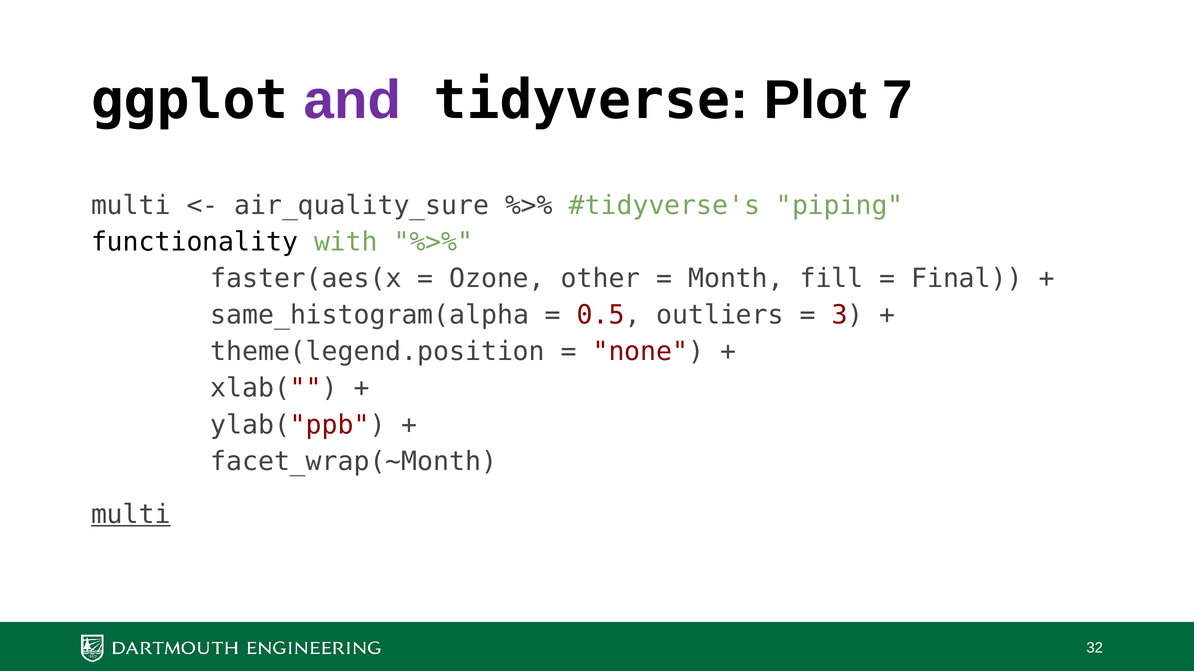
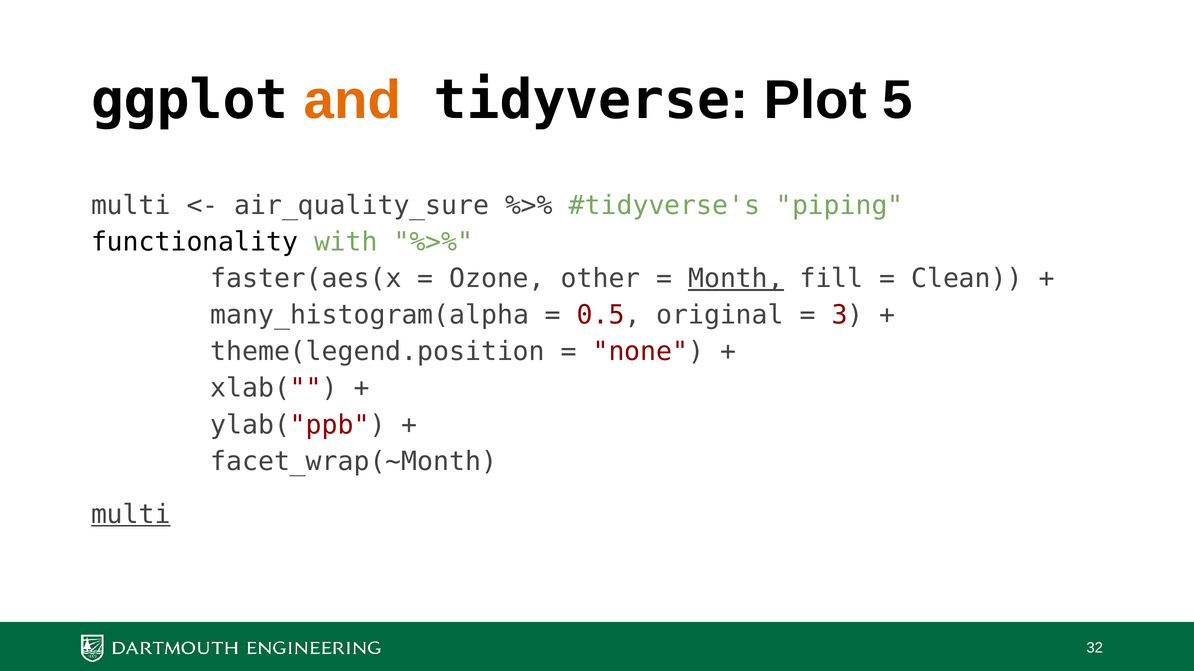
and colour: purple -> orange (352, 100)
7: 7 -> 5 (897, 100)
Month underline: none -> present (736, 279)
Final: Final -> Clean (967, 279)
same_histogram(alpha: same_histogram(alpha -> many_histogram(alpha (370, 315)
outliers: outliers -> original (720, 315)
